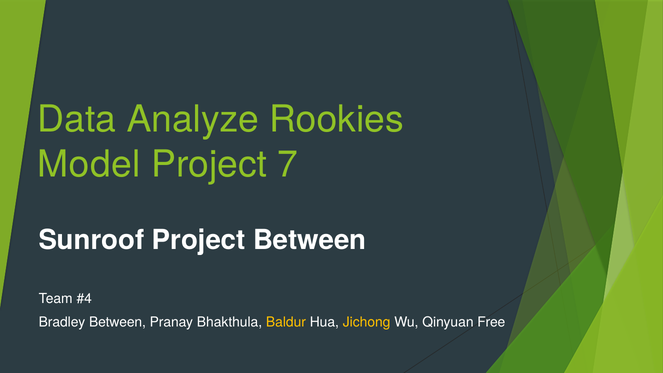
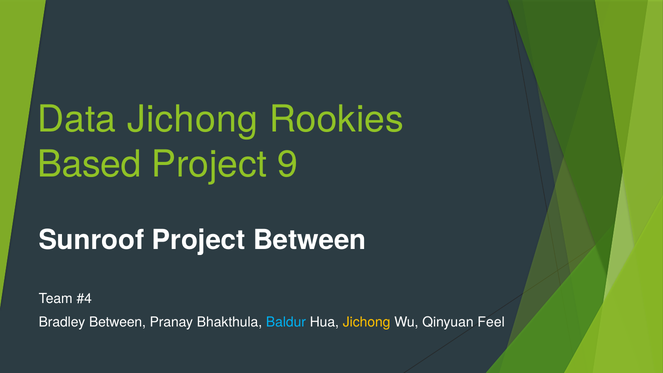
Data Analyze: Analyze -> Jichong (193, 119)
Model: Model -> Based (89, 164)
7: 7 -> 9 (288, 164)
Baldur colour: yellow -> light blue (286, 322)
Free: Free -> Feel (491, 322)
